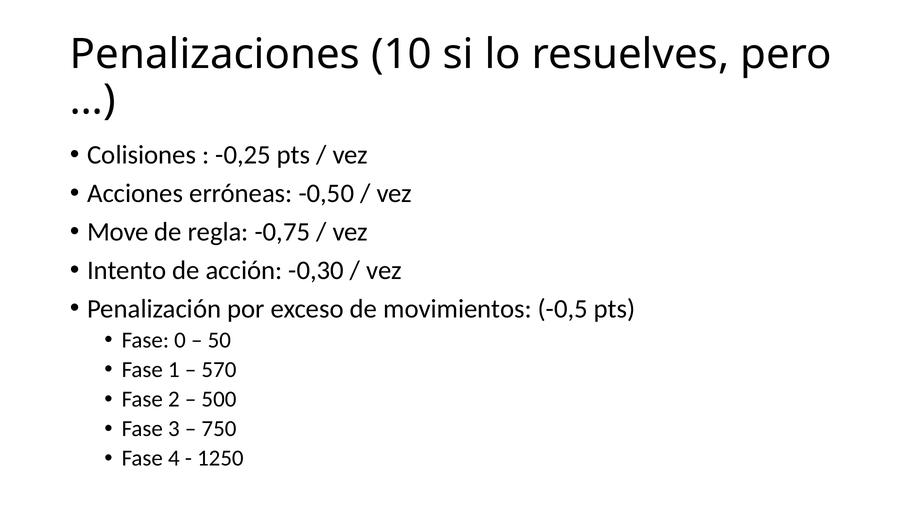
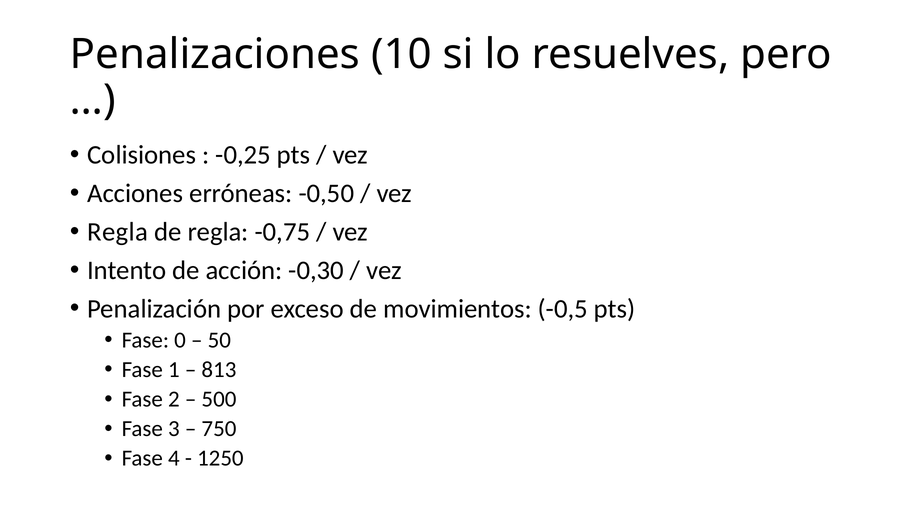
Move: Move -> Regla (118, 232)
570: 570 -> 813 (219, 370)
